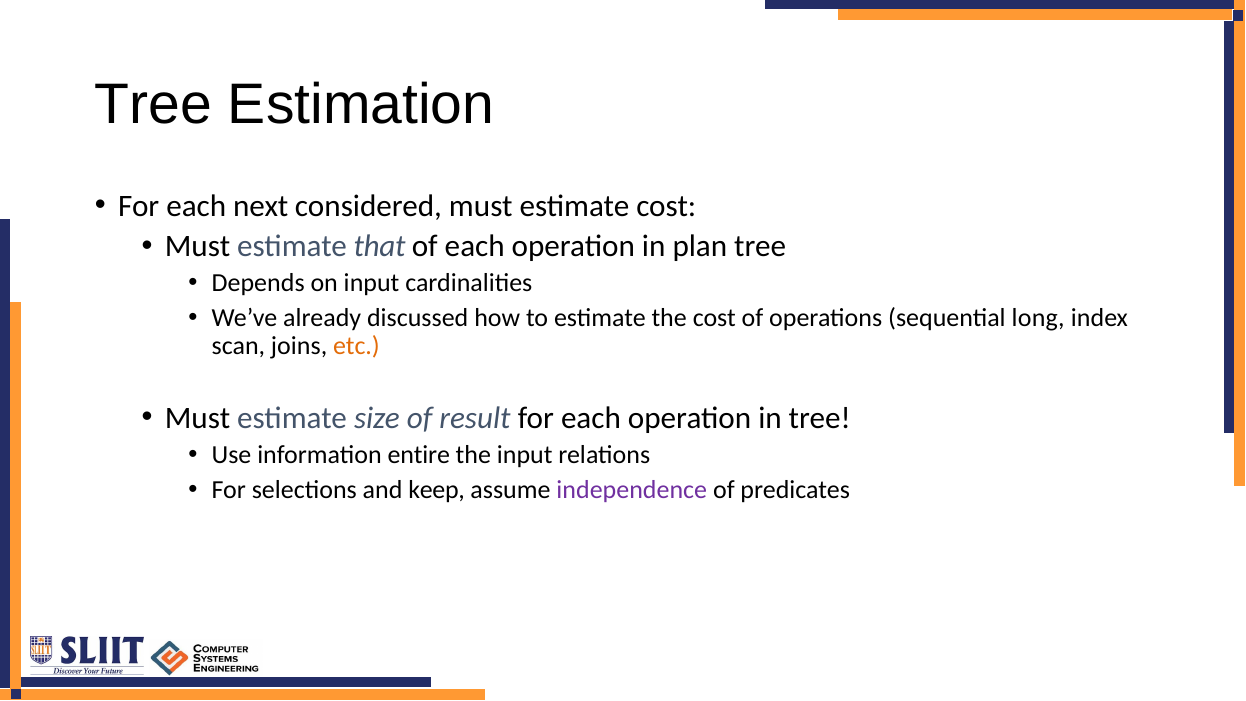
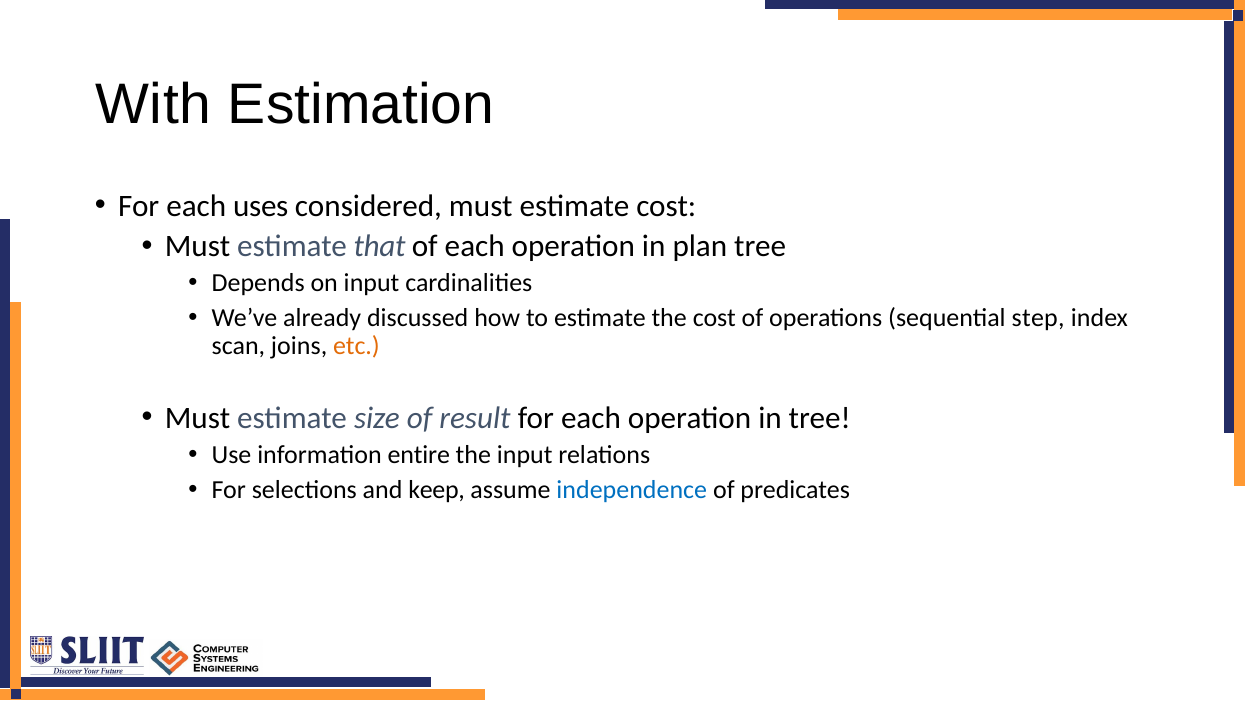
Tree: Tree -> With (153, 105)
next: next -> uses (261, 206)
long: long -> step (1038, 318)
independence colour: purple -> blue (632, 490)
